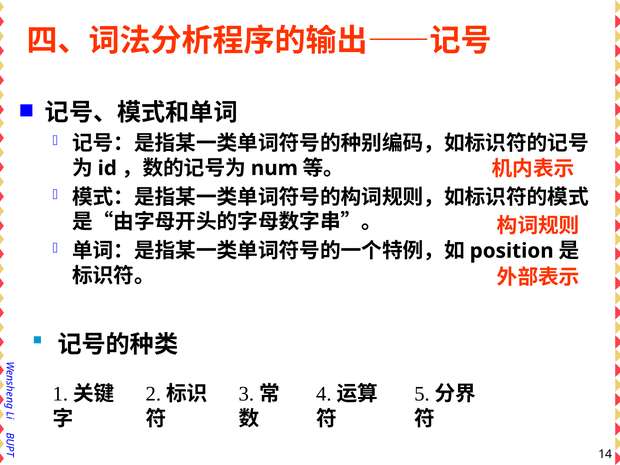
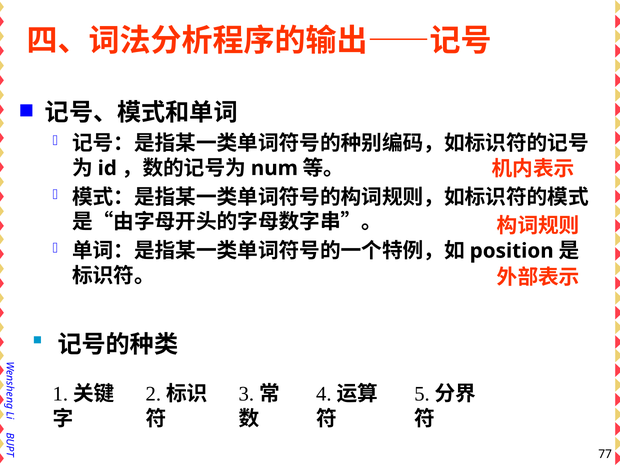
14: 14 -> 77 (605, 454)
